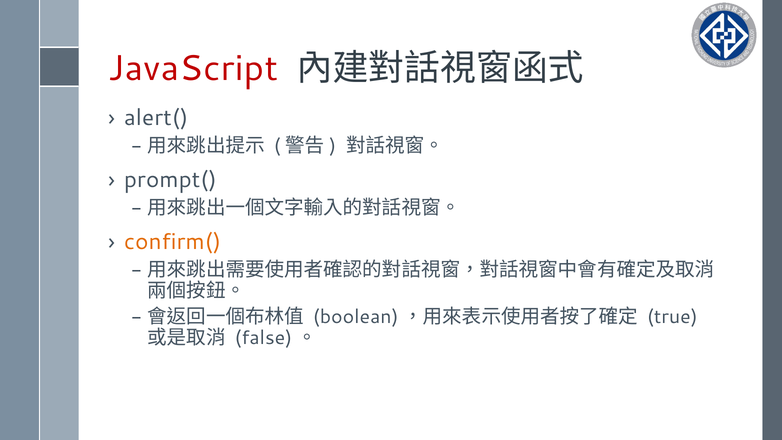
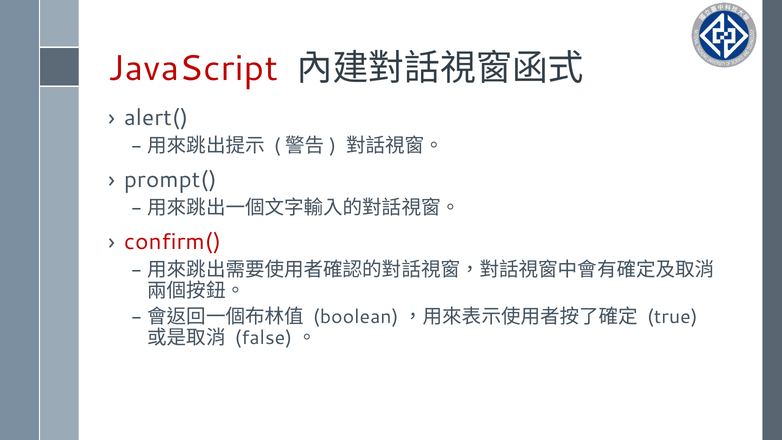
confirm( colour: orange -> red (173, 242)
